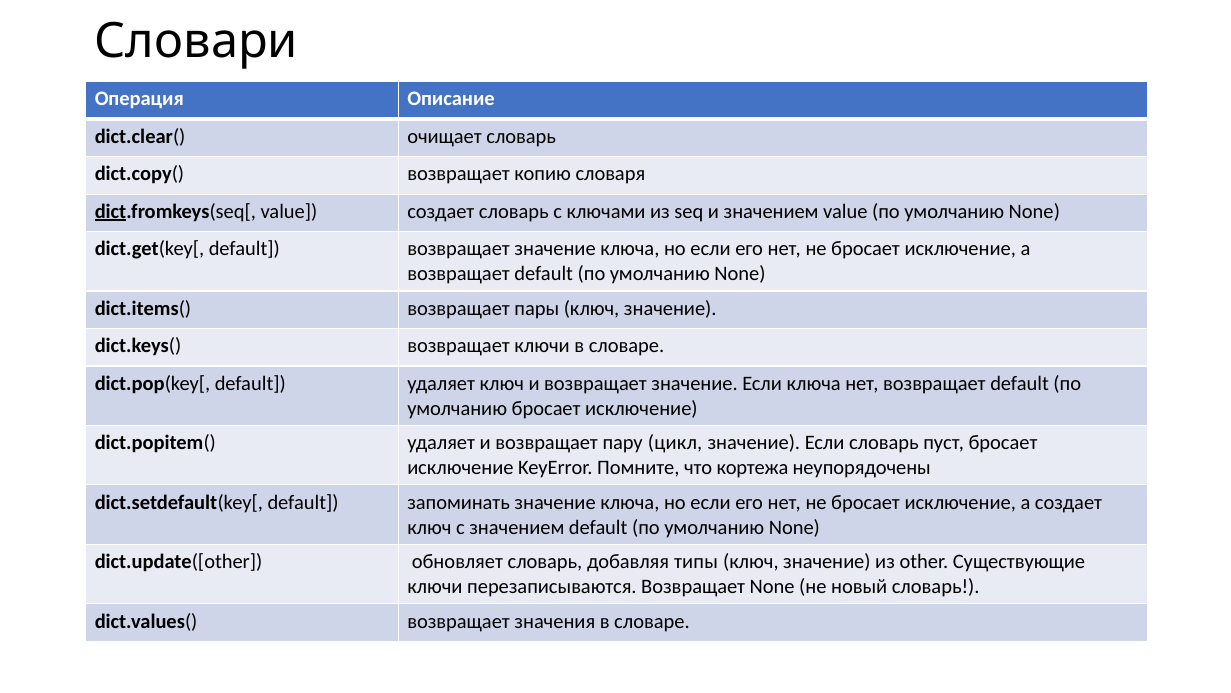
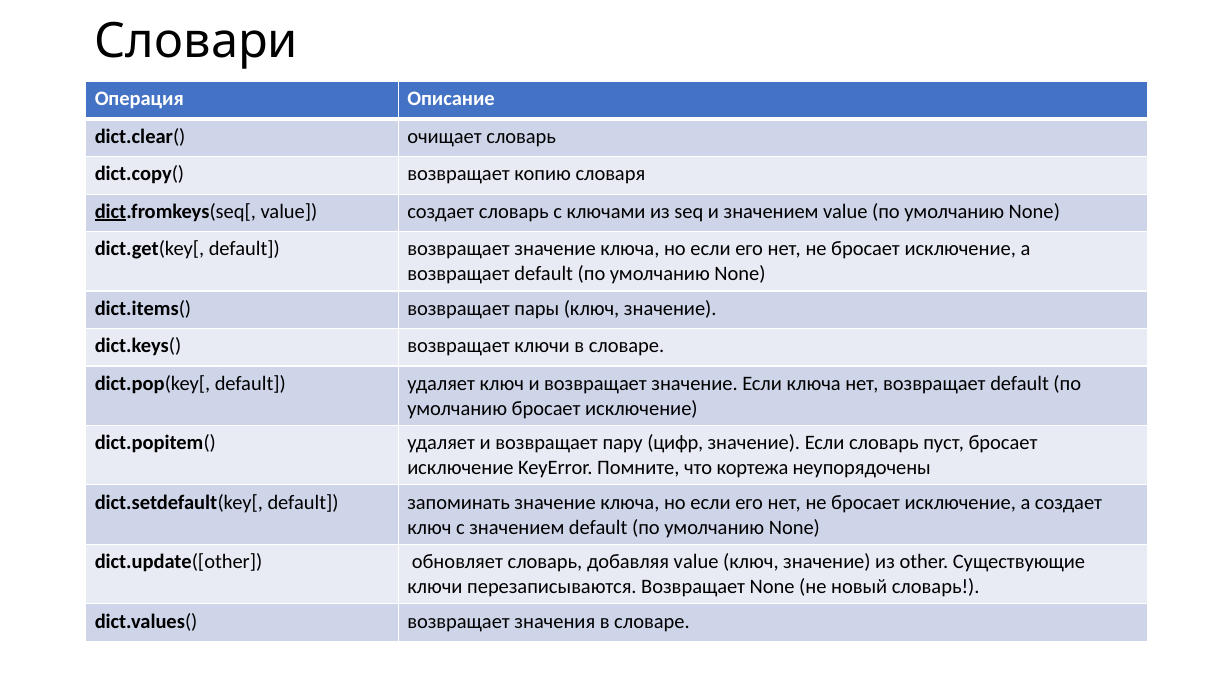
цикл: цикл -> цифр (675, 442)
добавляя типы: типы -> value (696, 561)
